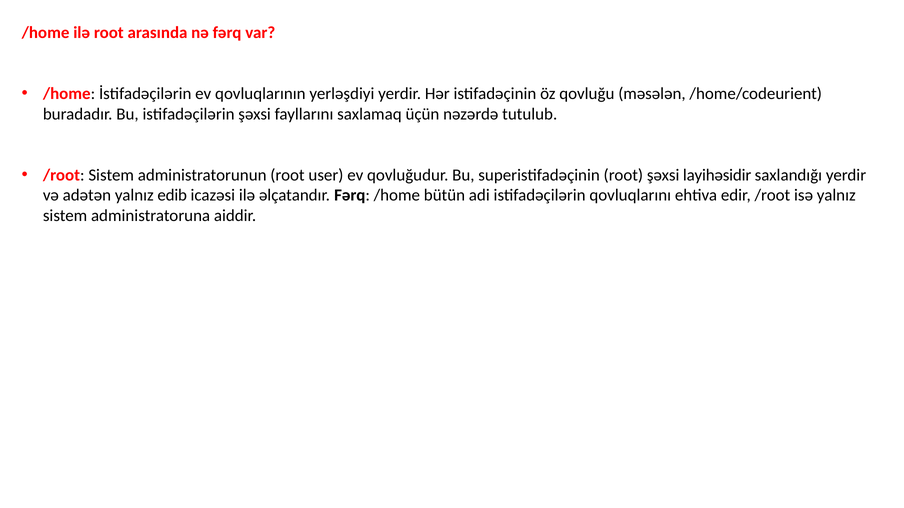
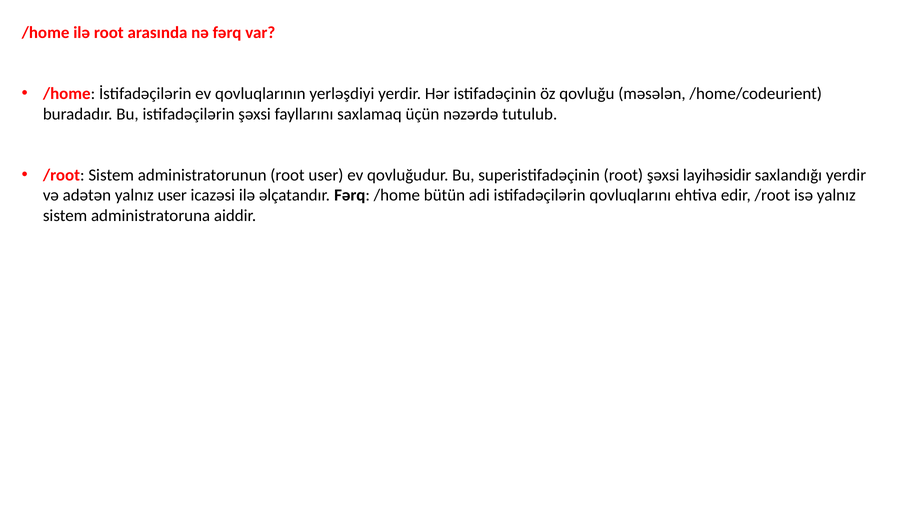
yalnız edib: edib -> user (172, 196)
